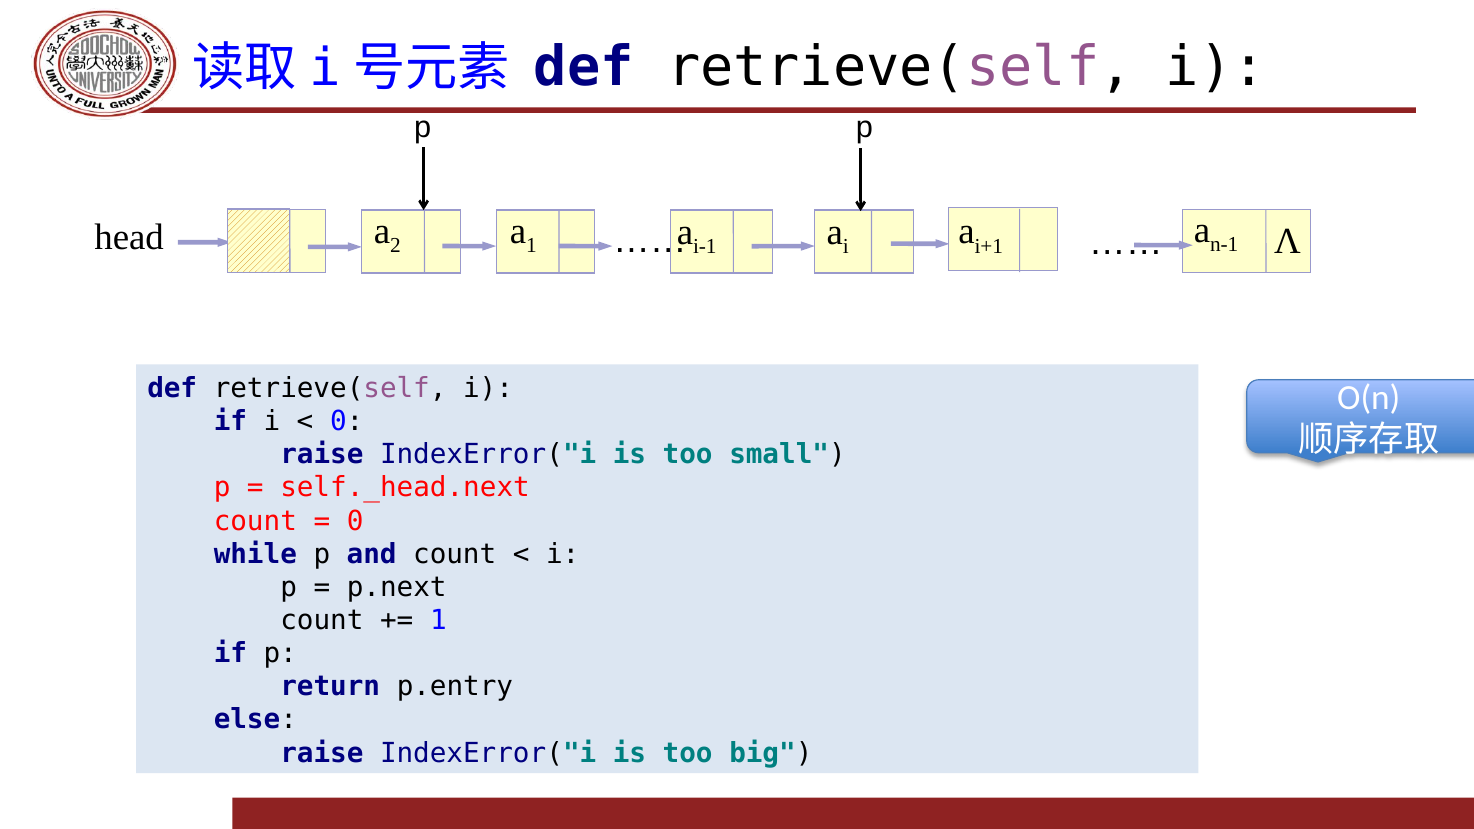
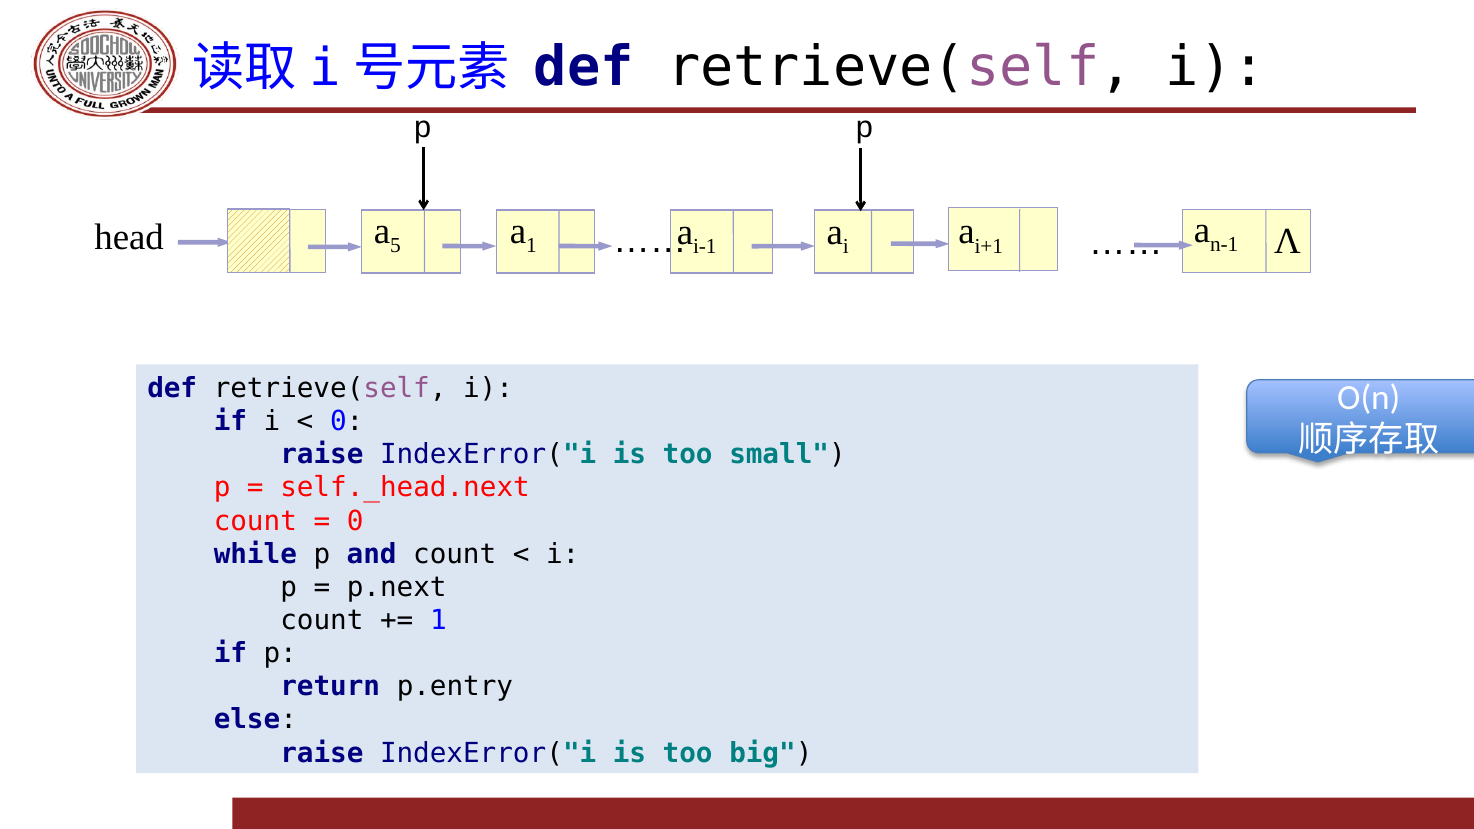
2: 2 -> 5 (395, 245)
